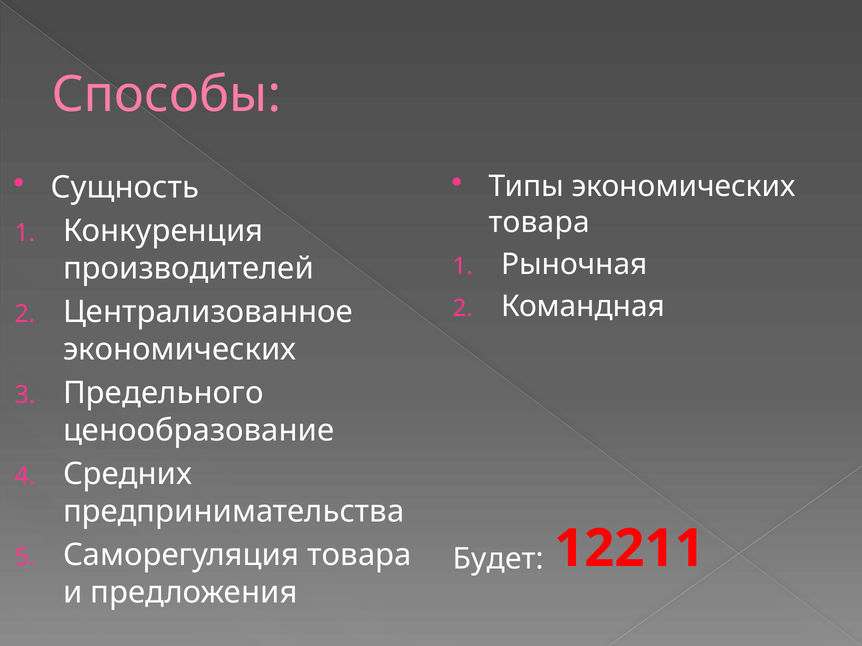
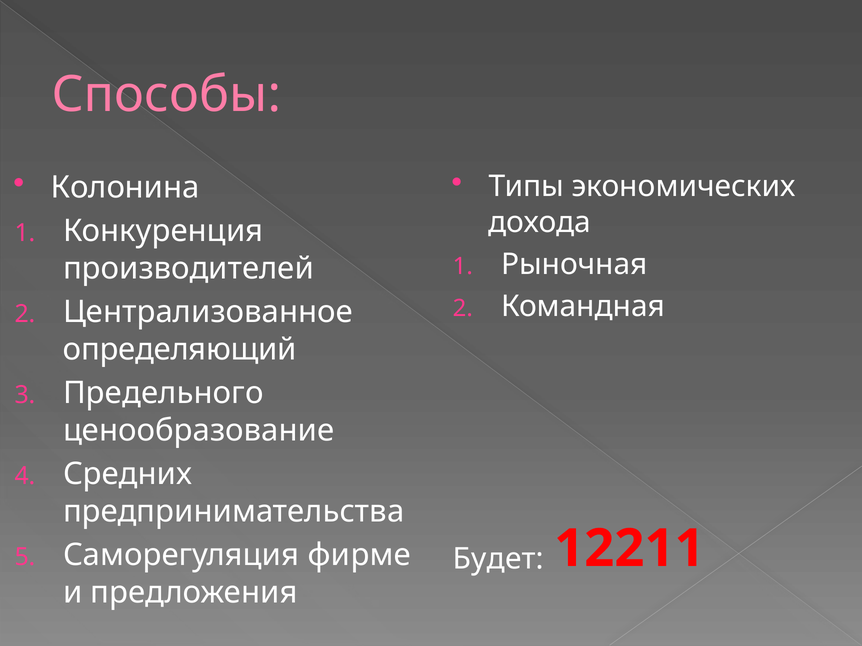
Сущность: Сущность -> Колонина (125, 188)
товара: товара -> дохода (540, 223)
экономических: экономических -> определяющий (180, 350)
Саморегуляция товара: товара -> фирме (359, 555)
